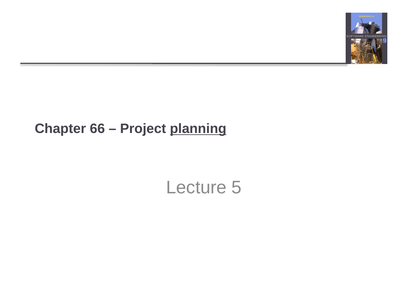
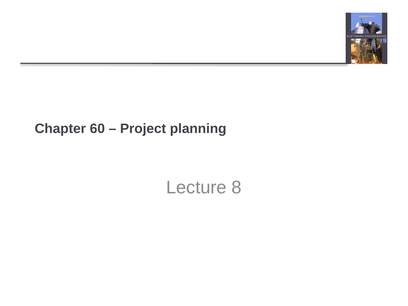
66: 66 -> 60 (97, 129)
planning underline: present -> none (198, 129)
5: 5 -> 8 (237, 188)
